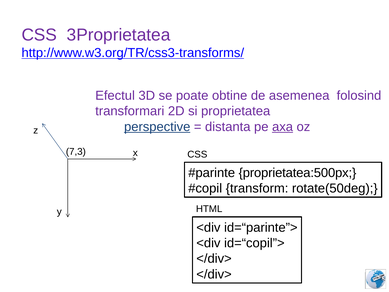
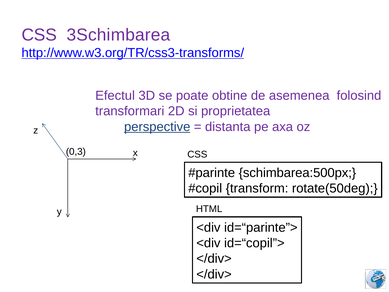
3Proprietatea: 3Proprietatea -> 3Schimbarea (118, 35)
axa underline: present -> none (283, 127)
7,3: 7,3 -> 0,3 (76, 152)
proprietatea:500px: proprietatea:500px -> schimbarea:500px (297, 173)
